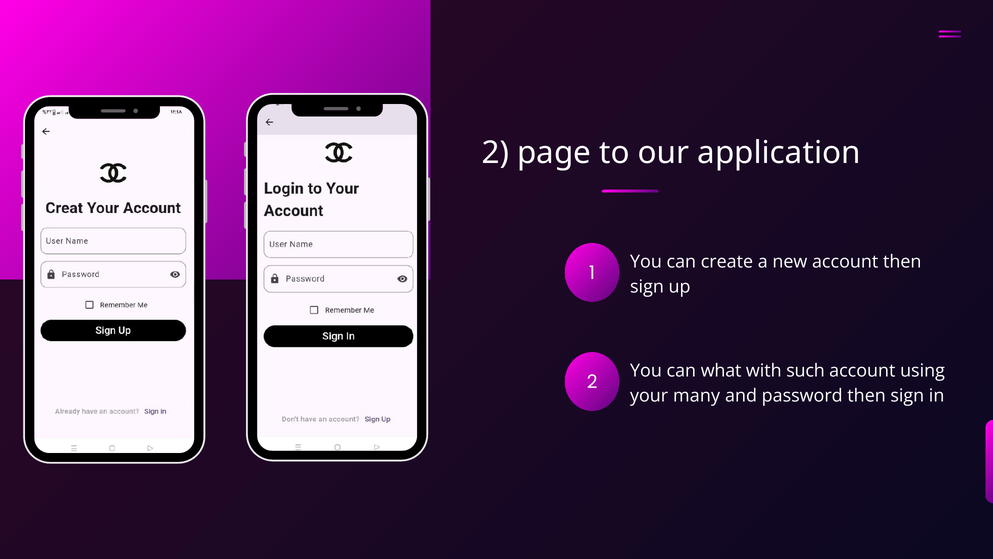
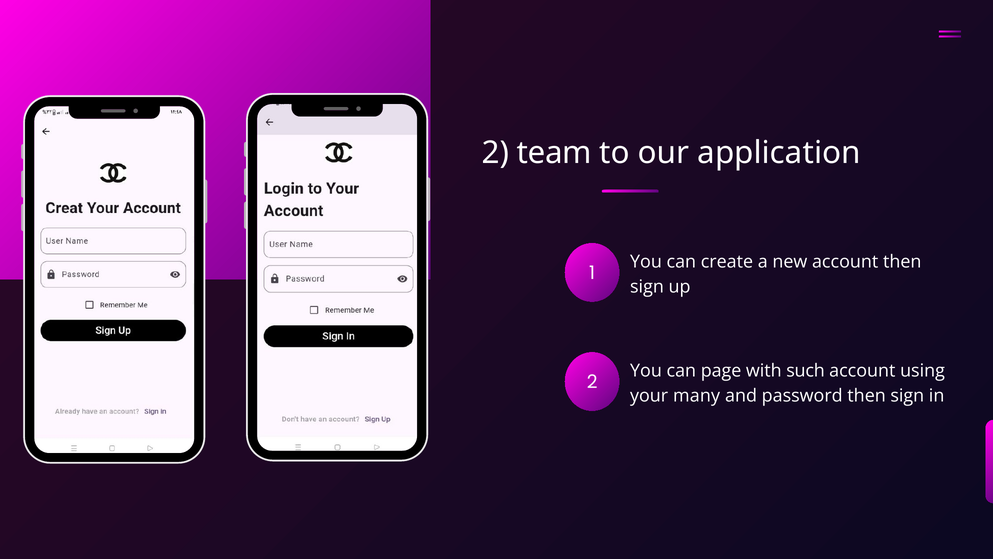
page: page -> team (554, 153)
what: what -> page (721, 371)
